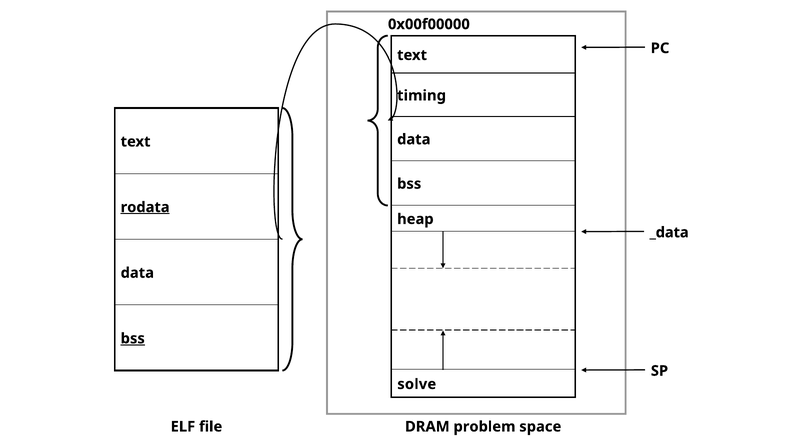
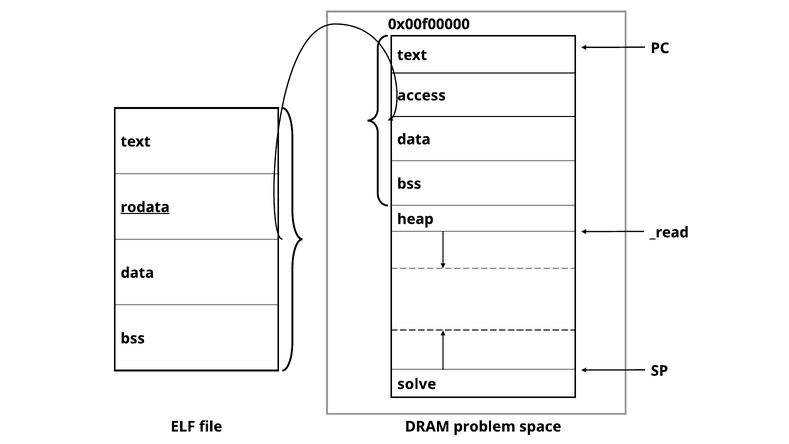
timing: timing -> access (422, 95)
_data: _data -> _read (669, 232)
bss underline: present -> none (133, 338)
